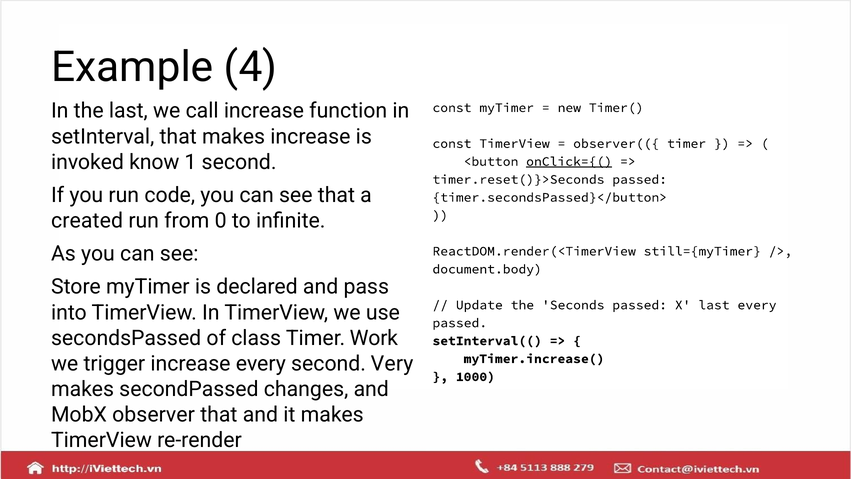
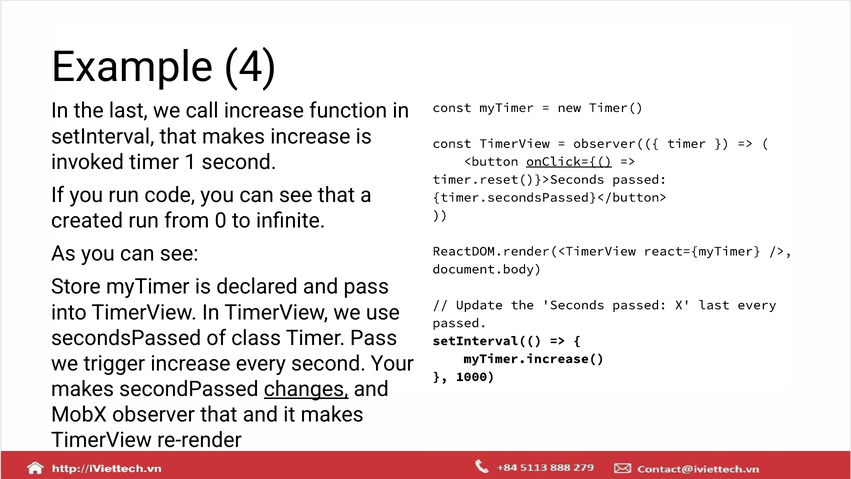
invoked know: know -> timer (154, 162)
still={myTimer: still={myTimer -> react={myTimer (702, 251)
Timer Work: Work -> Pass (374, 338)
Very: Very -> Your (392, 363)
changes underline: none -> present (306, 389)
